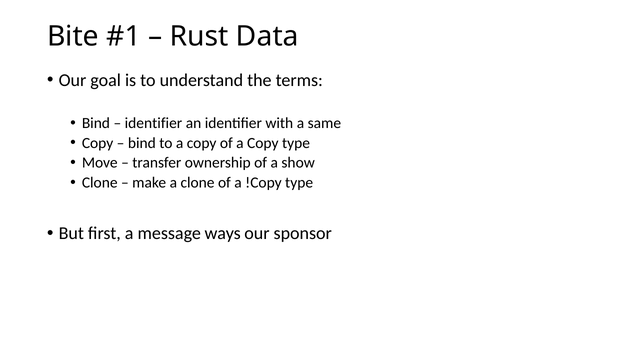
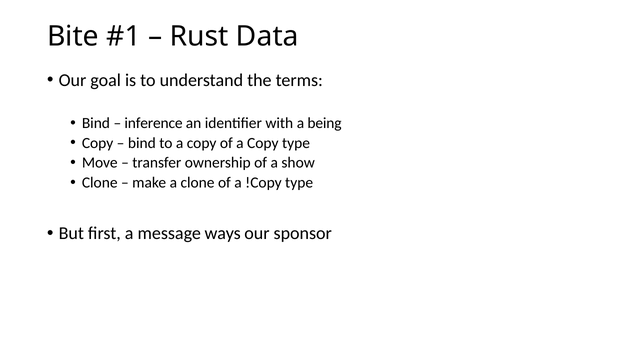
identifier: identifier -> inference (154, 123)
same: same -> being (324, 123)
